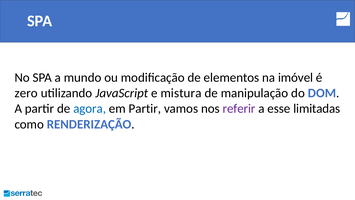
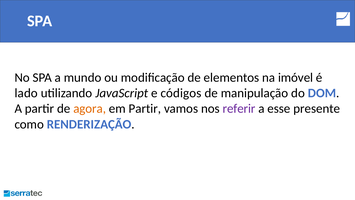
zero: zero -> lado (26, 93)
mistura: mistura -> códigos (181, 93)
agora colour: blue -> orange (90, 109)
limitadas: limitadas -> presente (317, 109)
